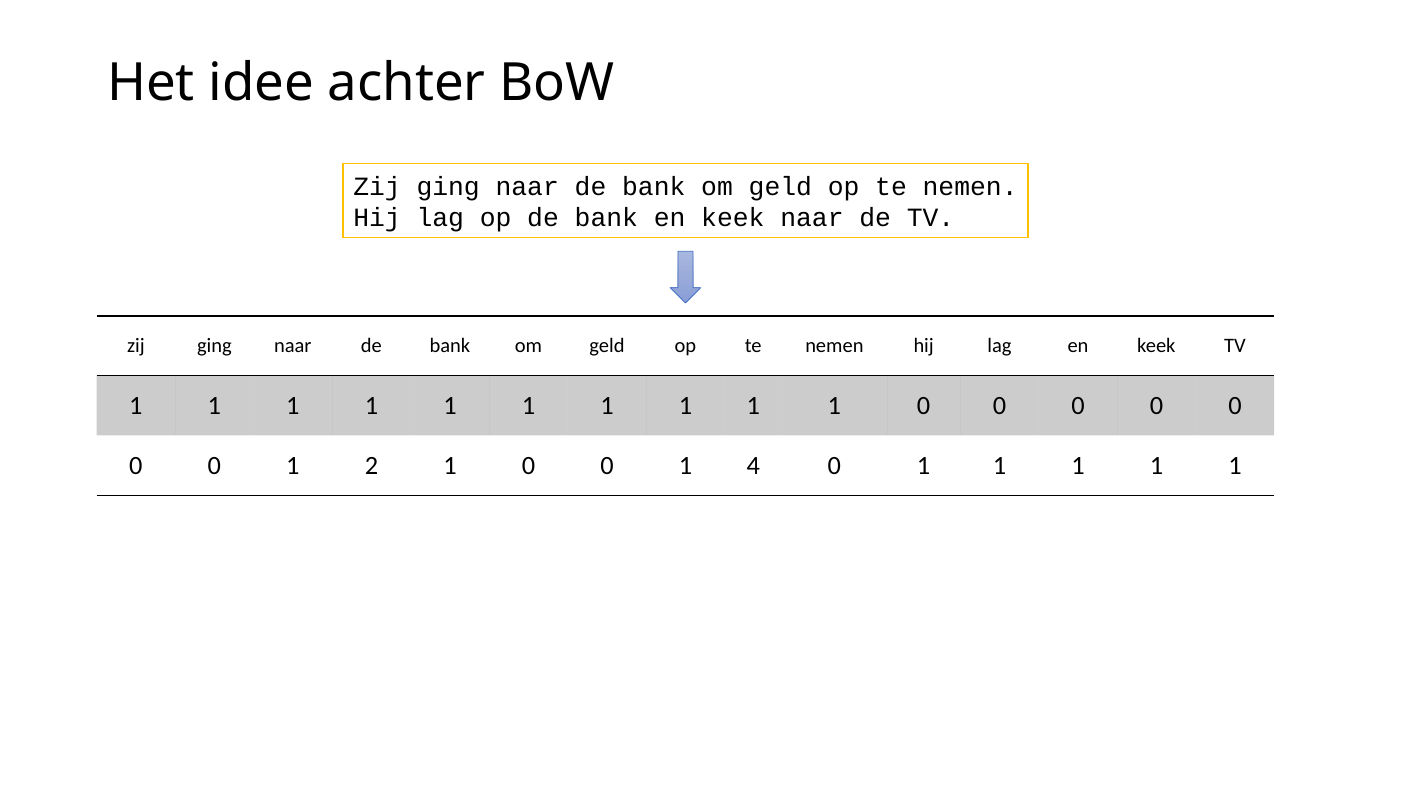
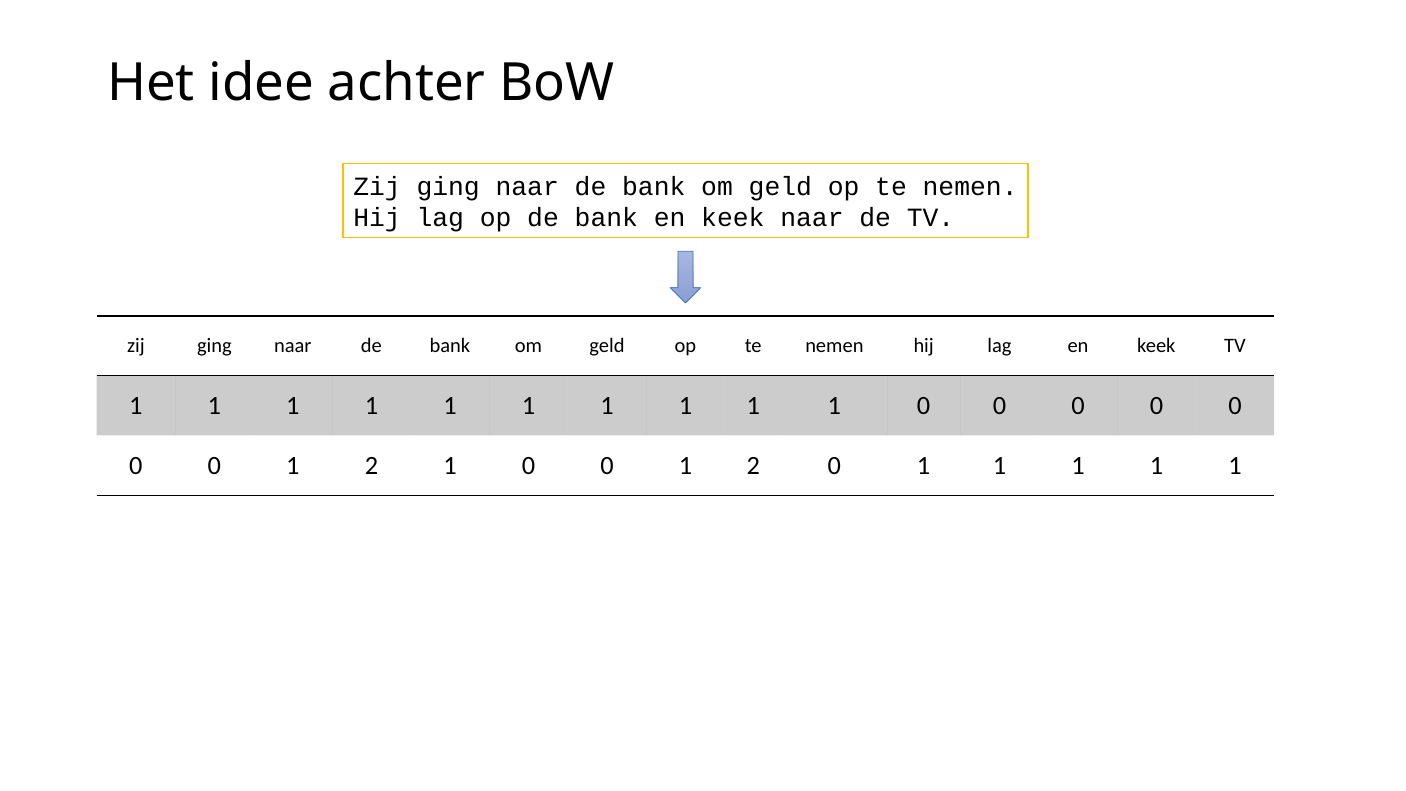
4: 4 -> 2 (753, 466)
